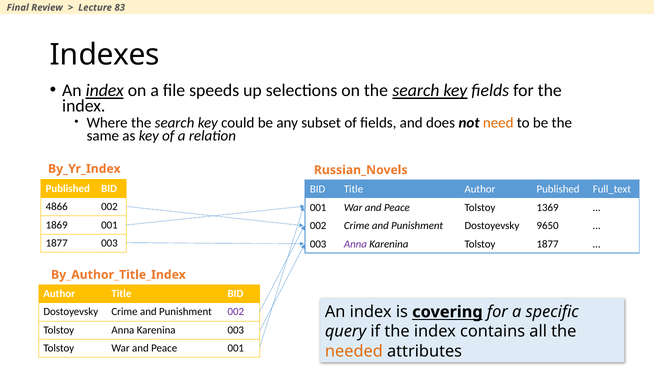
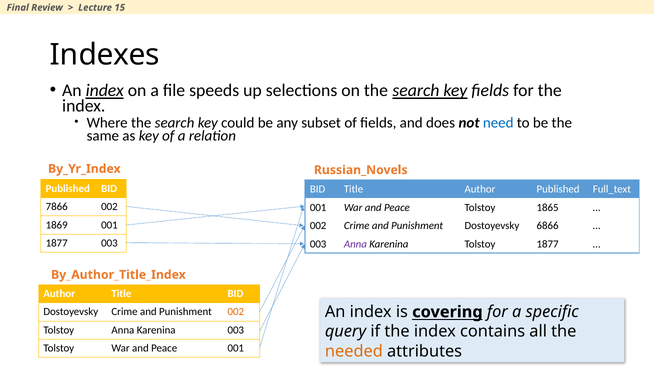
83: 83 -> 15 (120, 8)
need colour: orange -> blue (498, 123)
4866: 4866 -> 7866 (57, 207)
1369: 1369 -> 1865 (548, 207)
9650: 9650 -> 6866 (548, 226)
002 colour: purple -> orange (236, 312)
